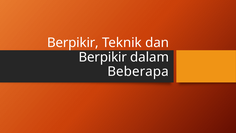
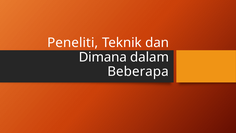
Berpikir: Berpikir -> Peneliti (73, 43)
Berpikir: Berpikir -> Dimana (103, 57)
